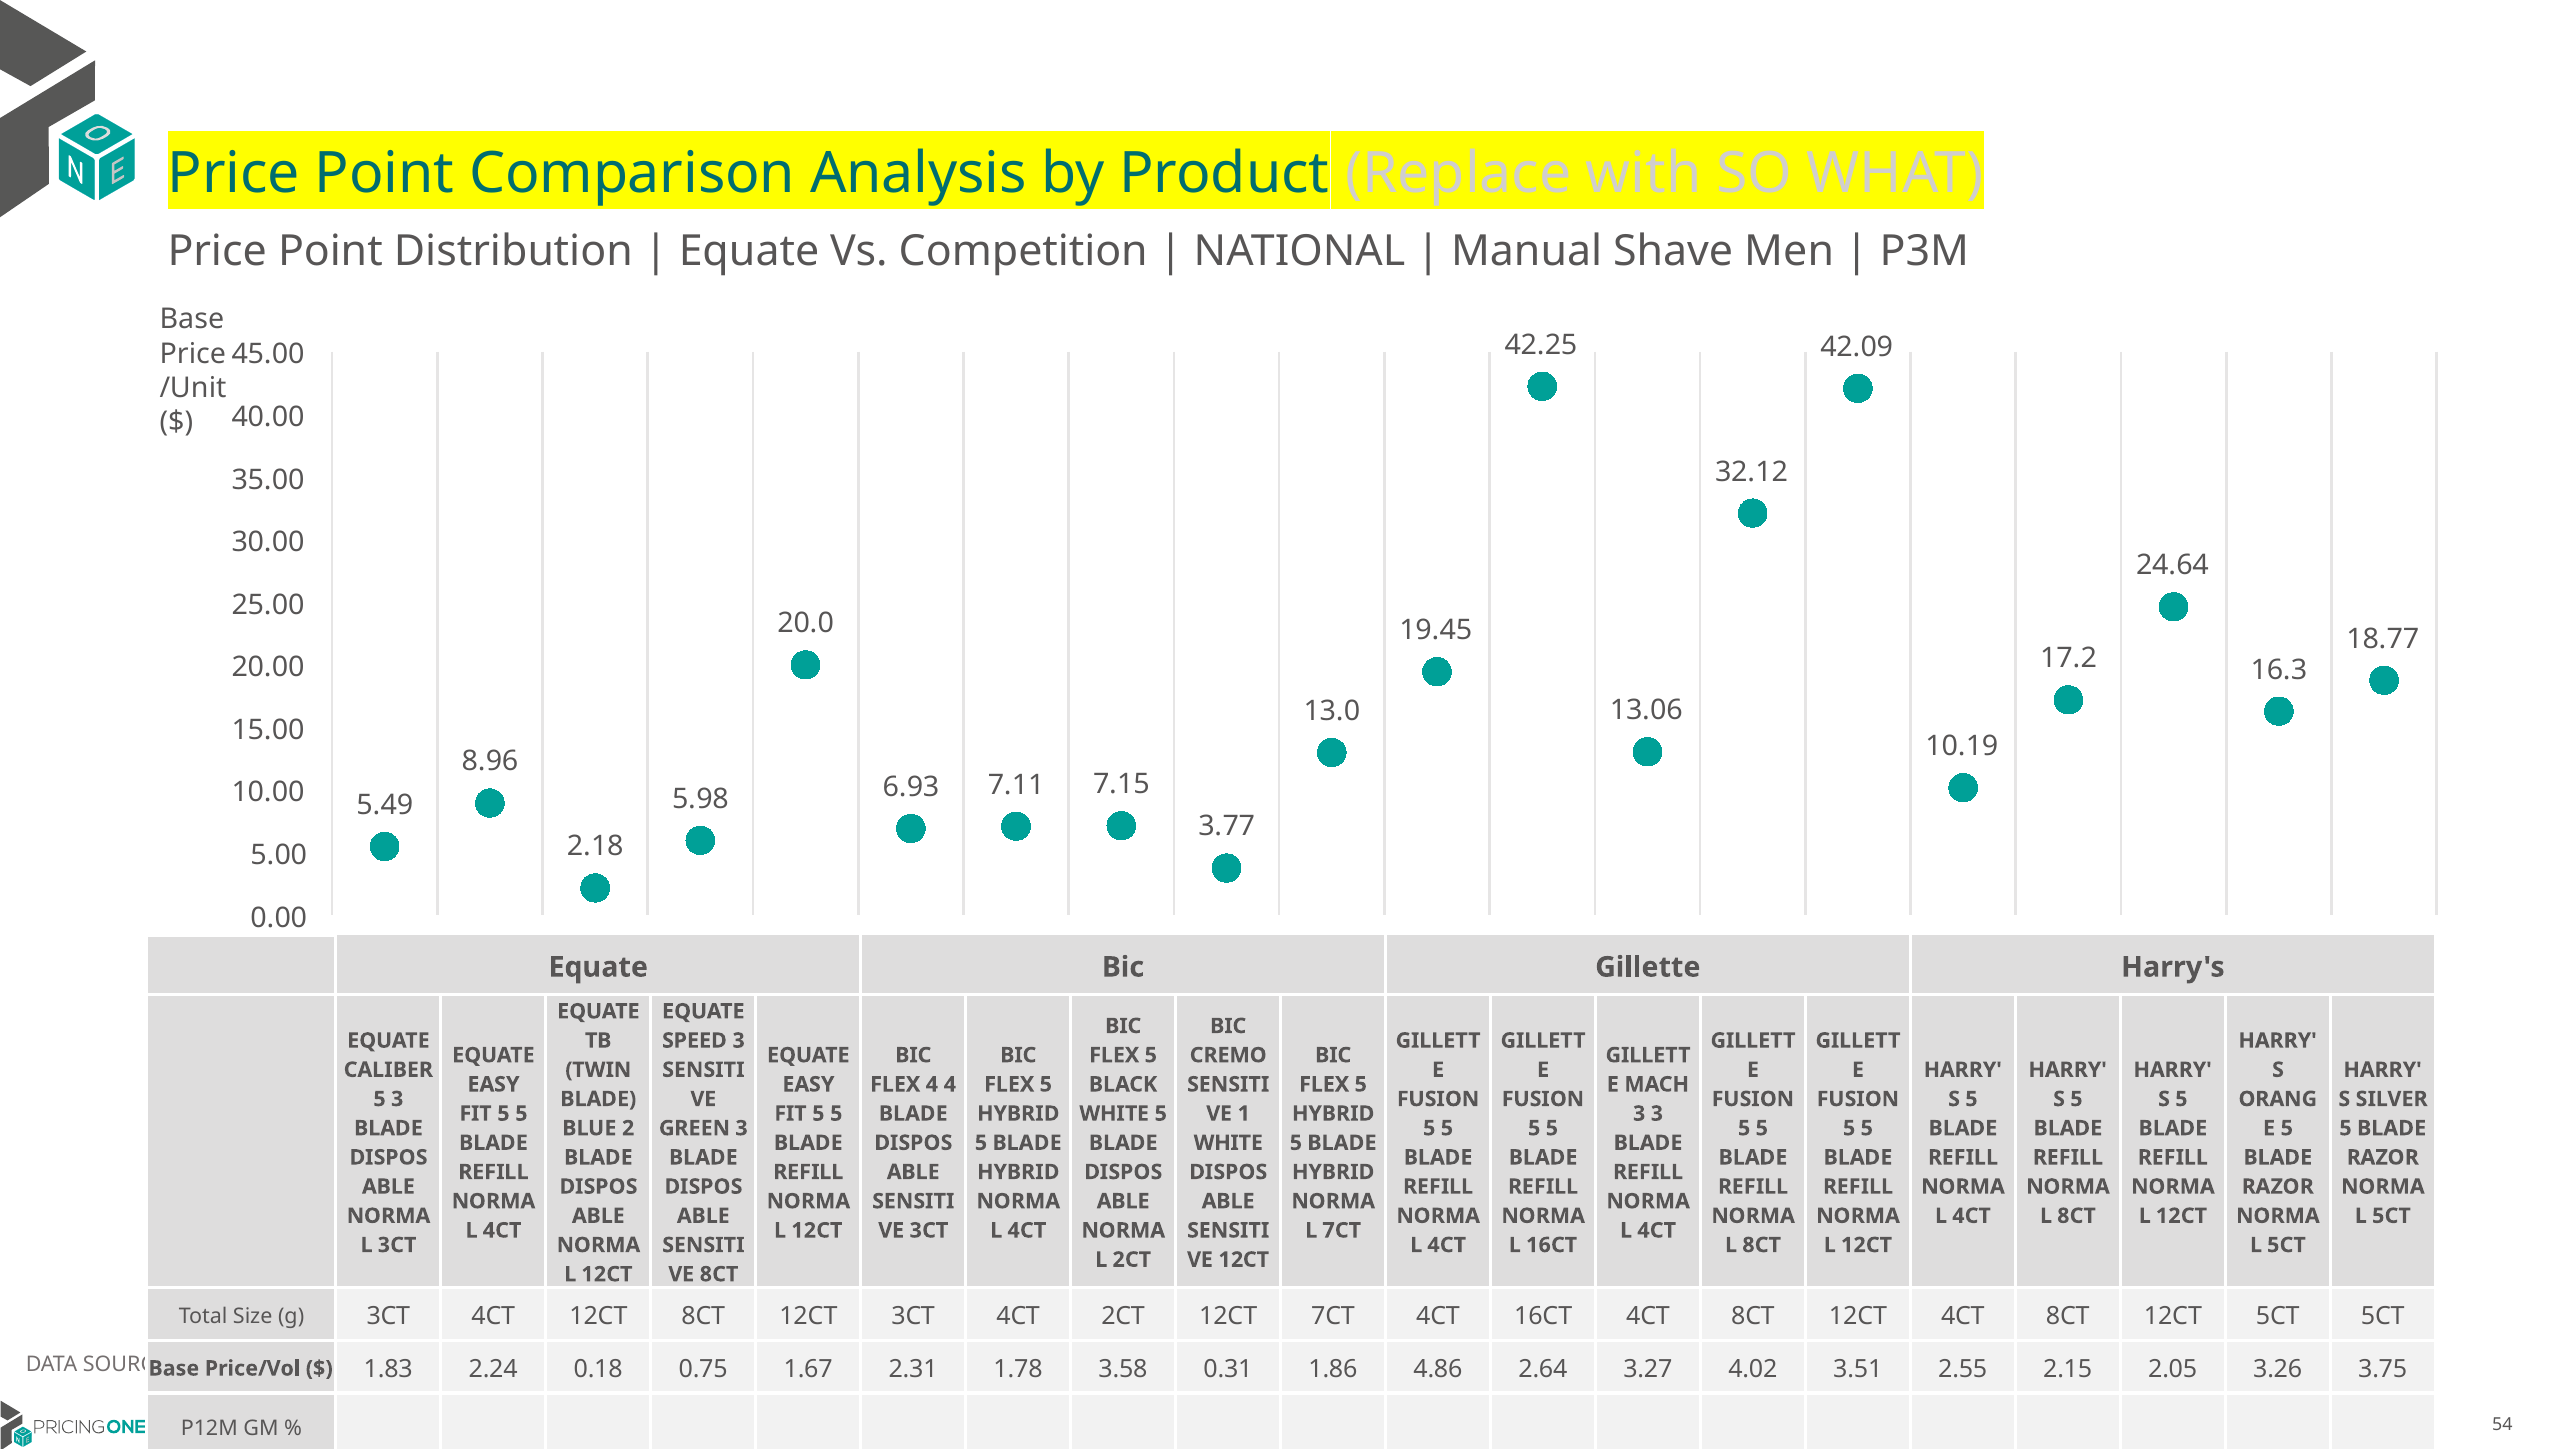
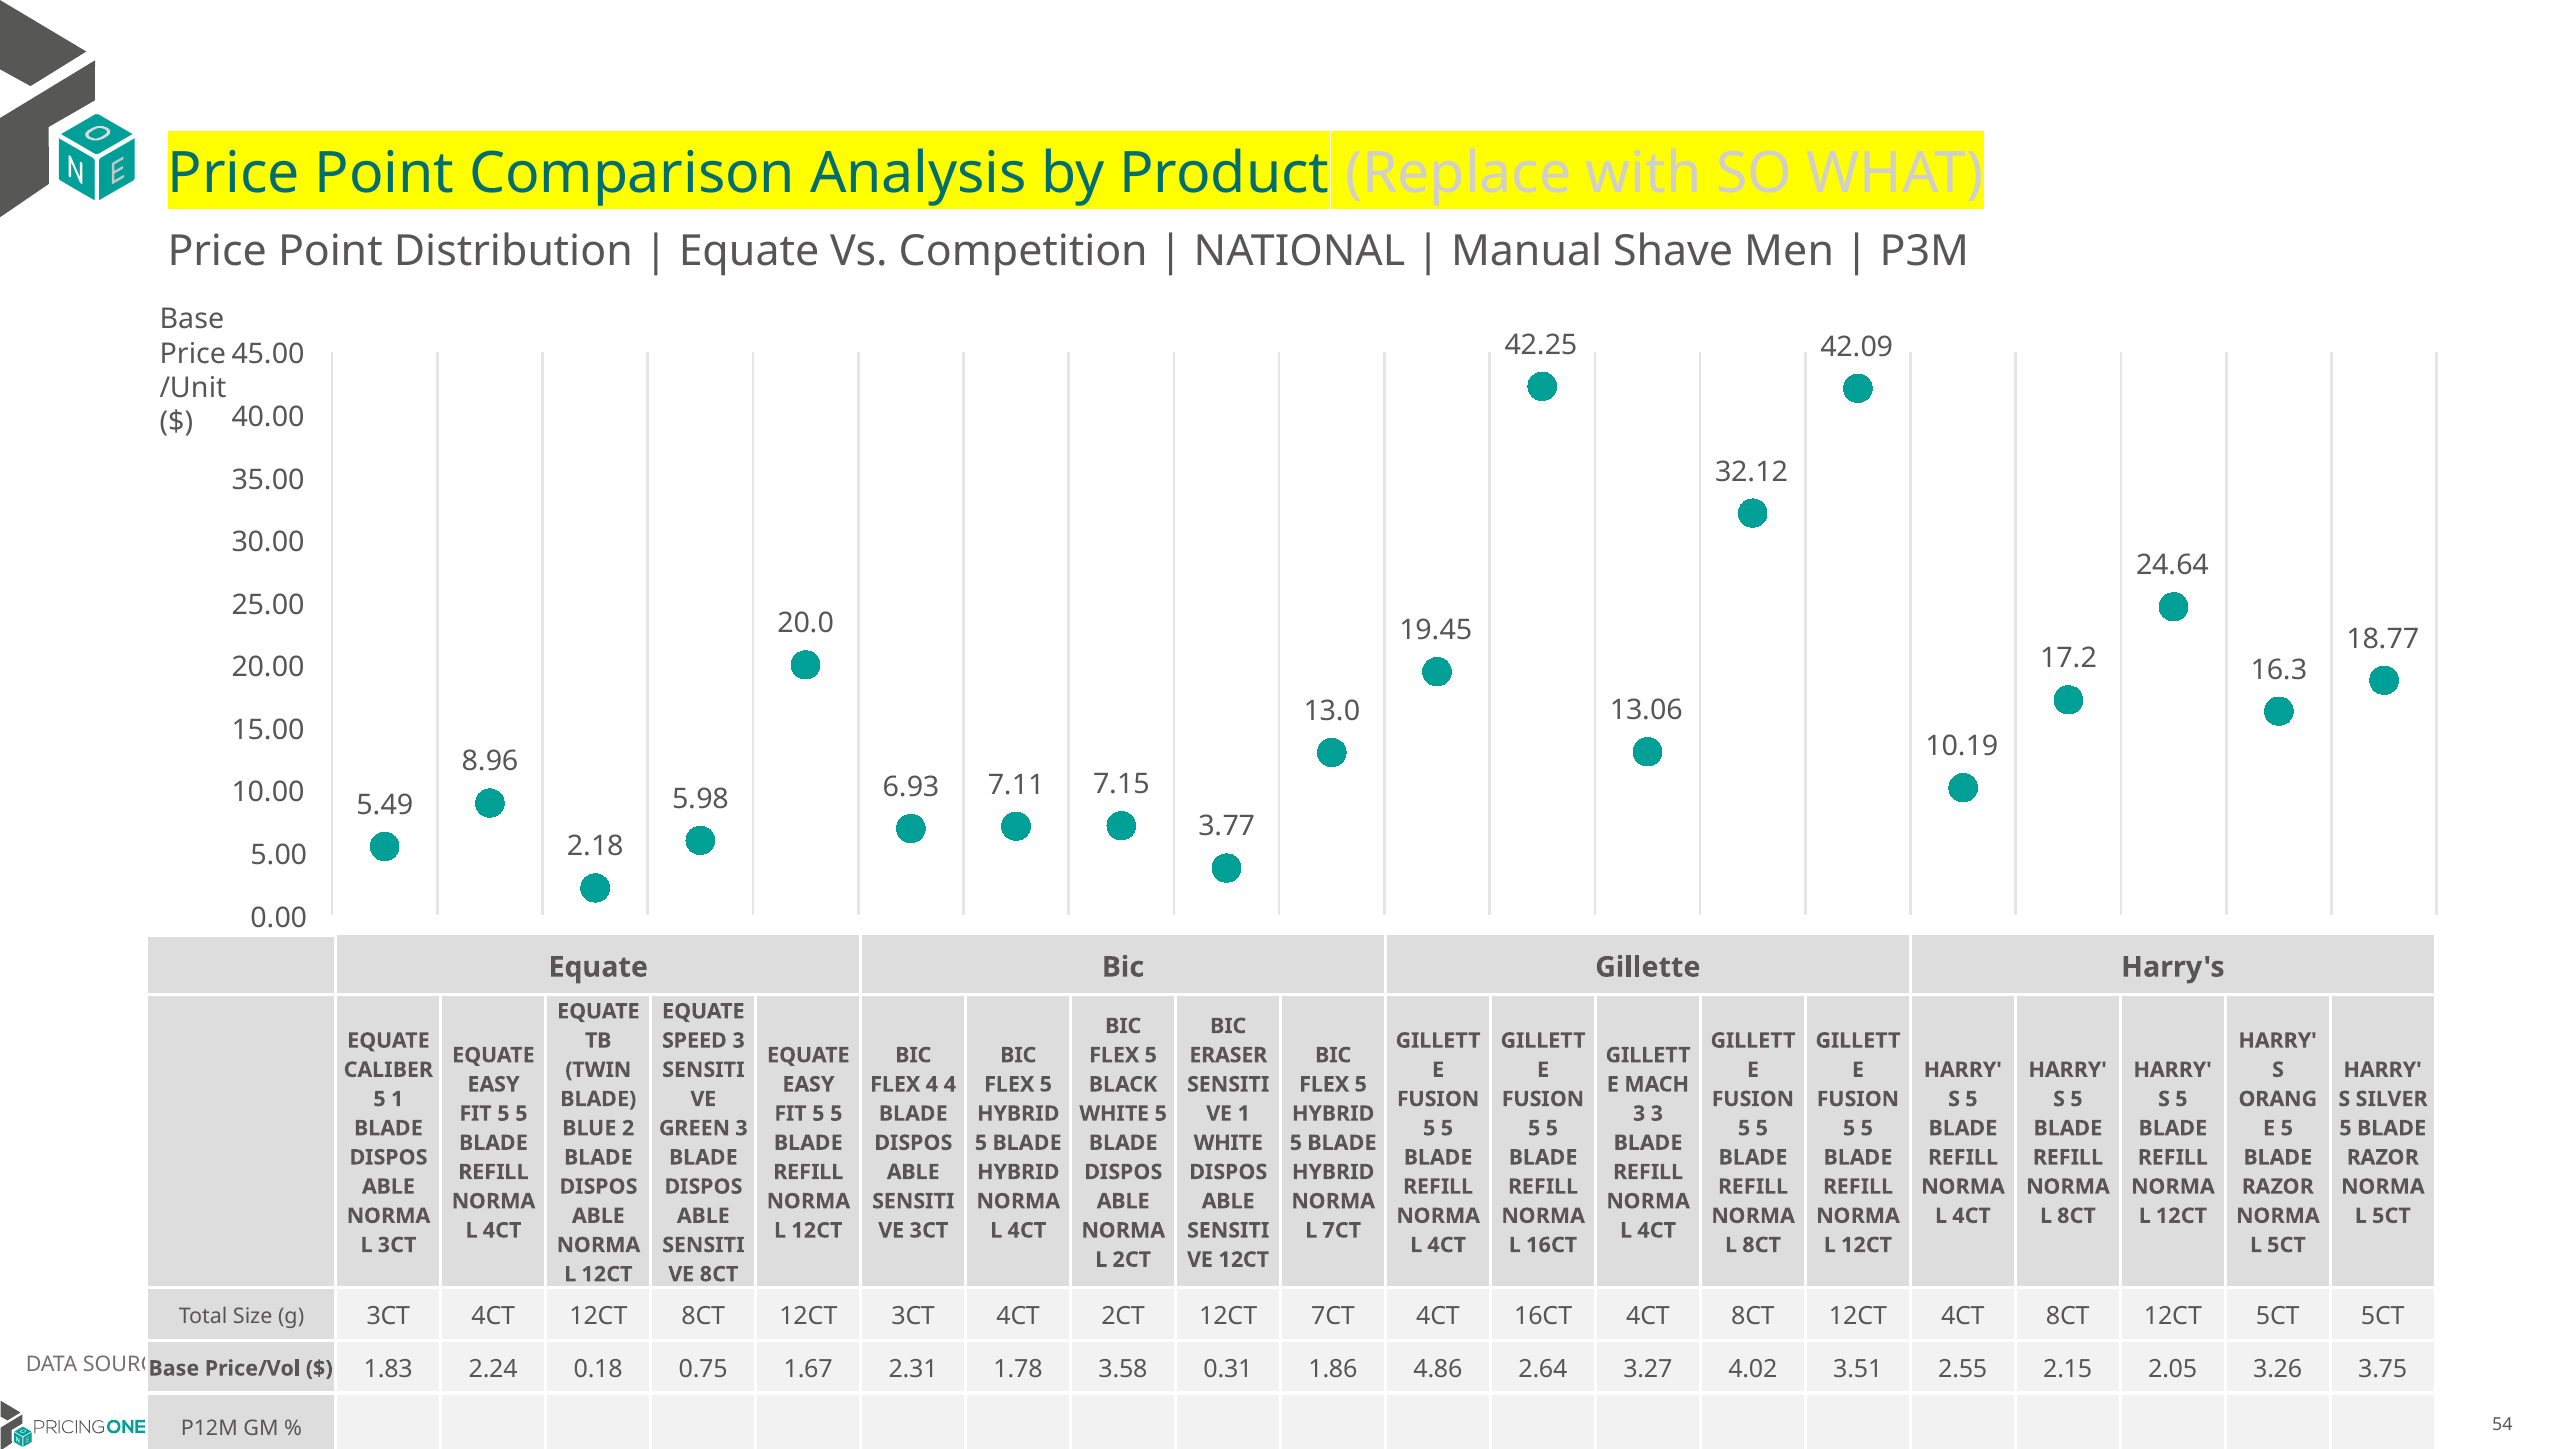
CREMO: CREMO -> ERASER (1228, 1055)
5 3: 3 -> 1 (397, 1099)
